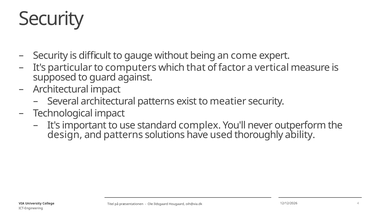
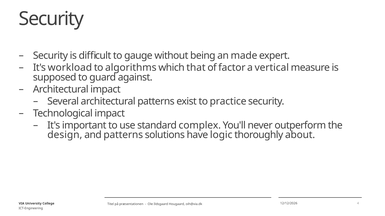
come: come -> made (244, 56)
particular: particular -> workload (70, 68)
computers: computers -> algorithms (131, 68)
meatier: meatier -> practice (228, 102)
used: used -> logic (221, 135)
ability: ability -> about (300, 135)
